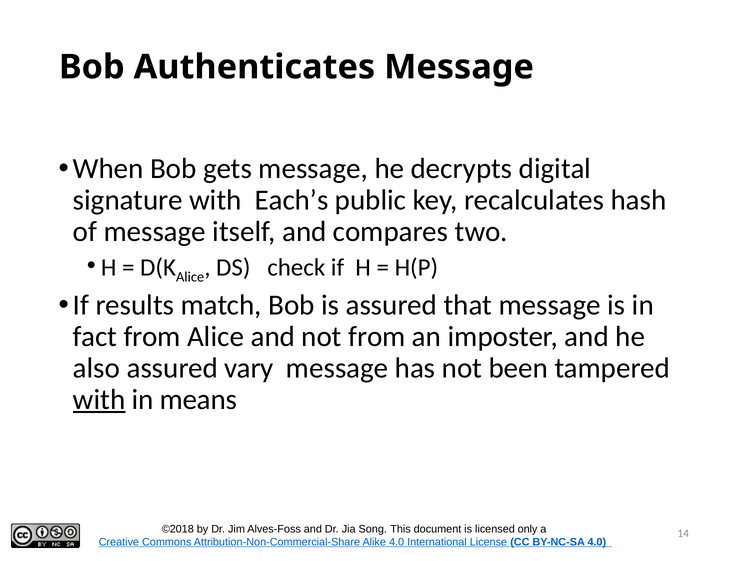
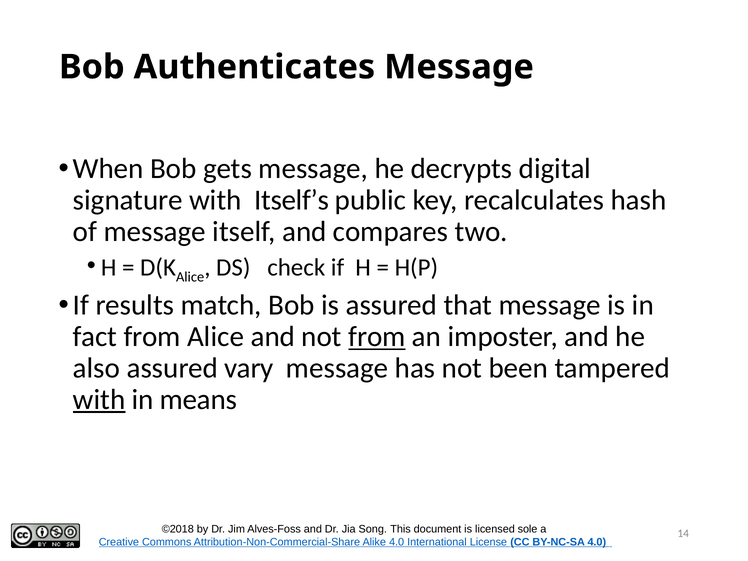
Each’s: Each’s -> Itself’s (292, 200)
from underline: none -> present (377, 337)
only: only -> sole (528, 529)
